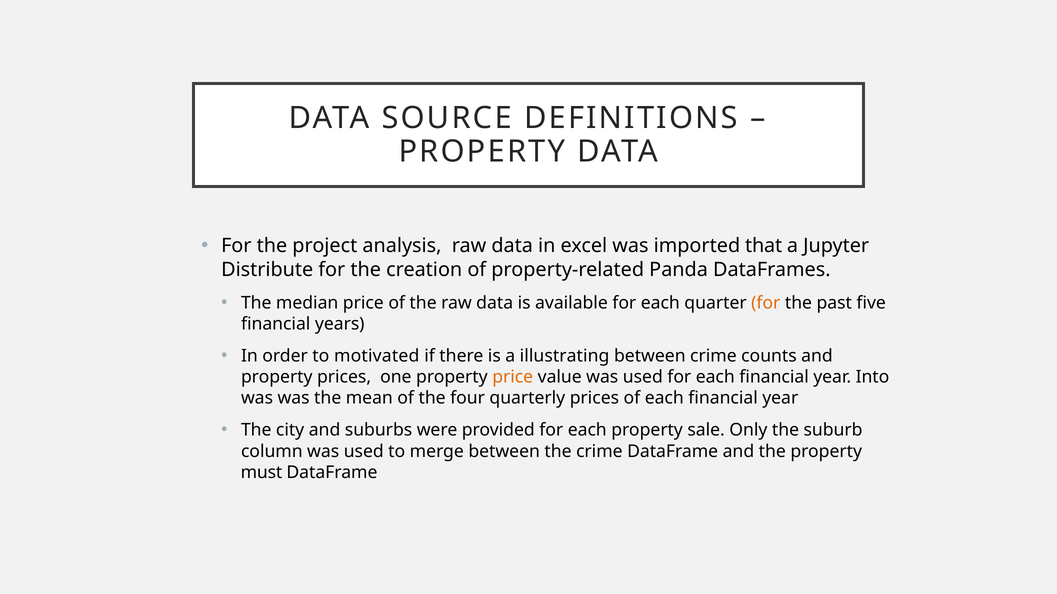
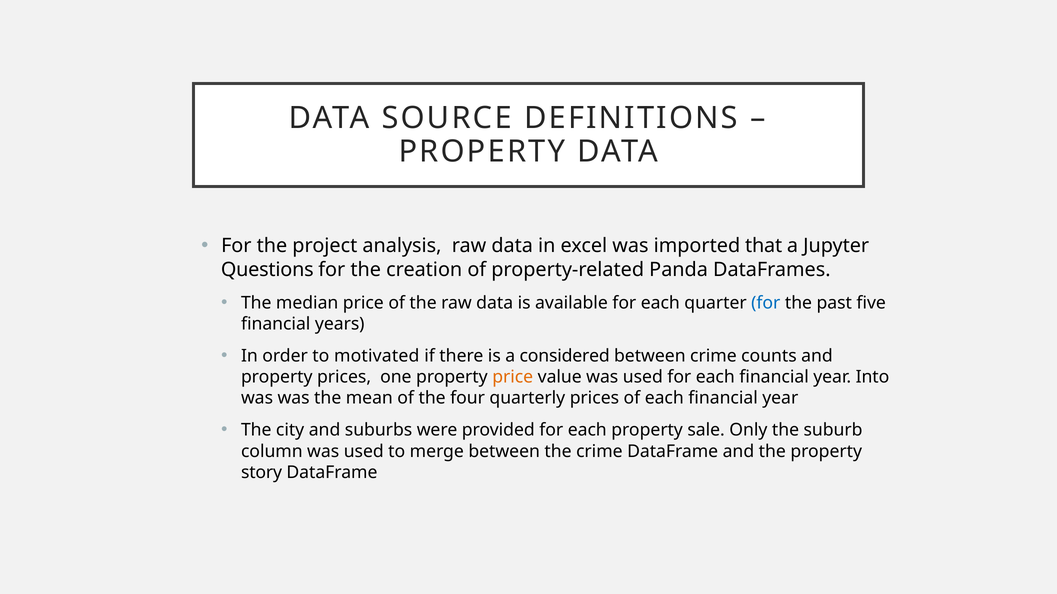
Distribute: Distribute -> Questions (267, 270)
for colour: orange -> blue (766, 303)
illustrating: illustrating -> considered (565, 356)
must: must -> story (262, 473)
